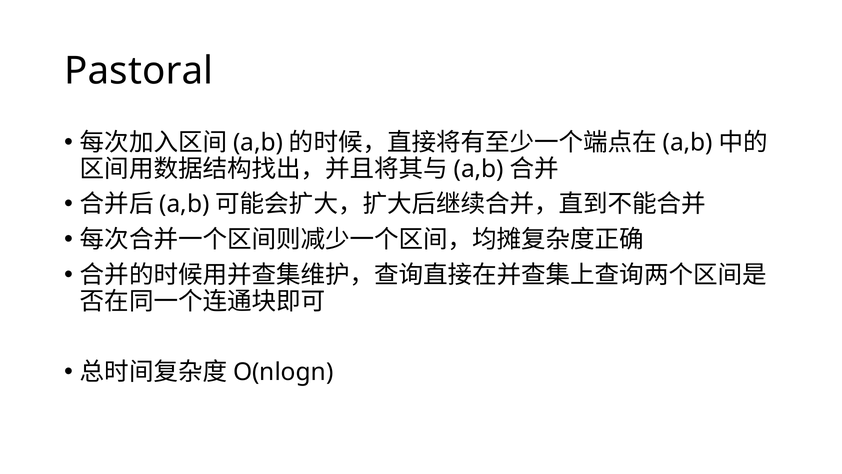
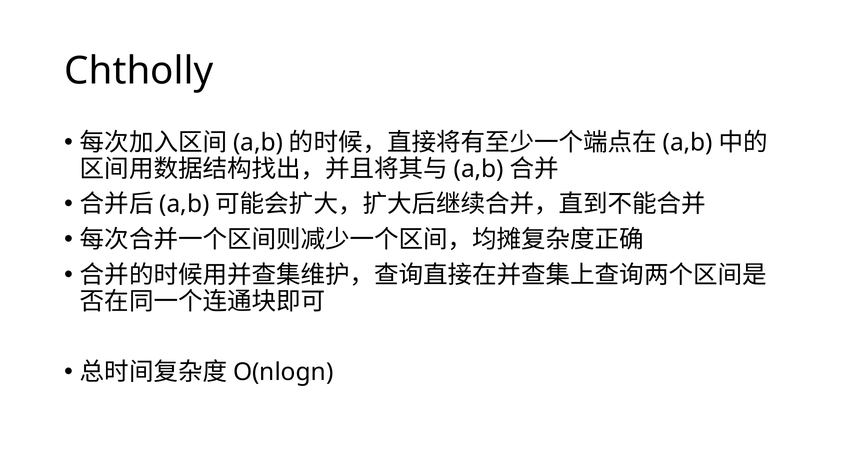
Pastoral: Pastoral -> Chtholly (139, 71)
